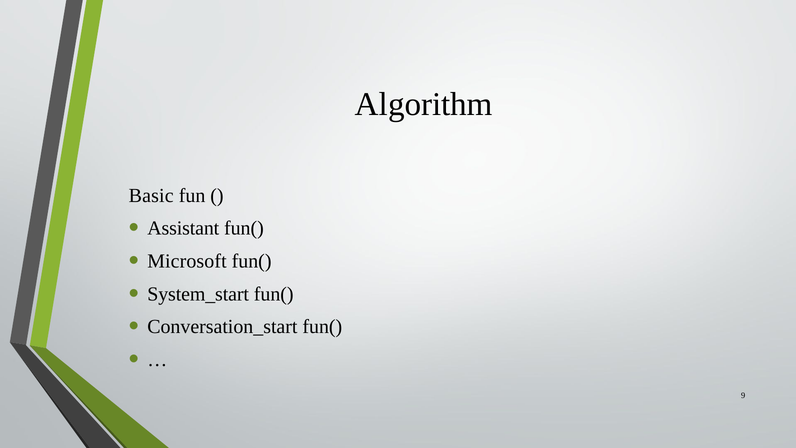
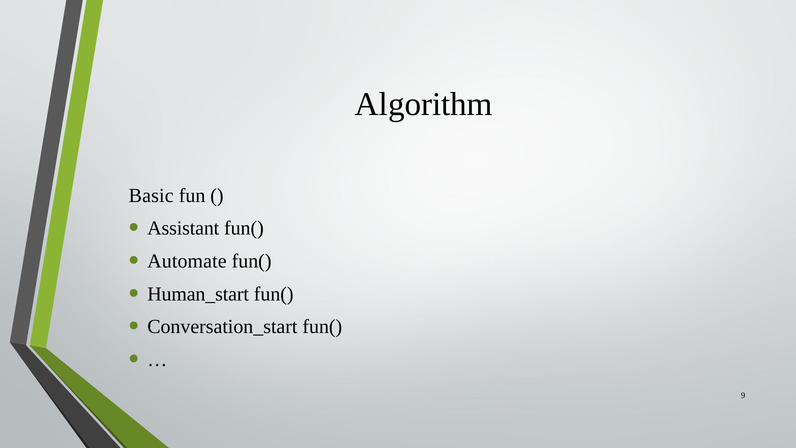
Microsoft: Microsoft -> Automate (187, 261)
System_start: System_start -> Human_start (198, 294)
